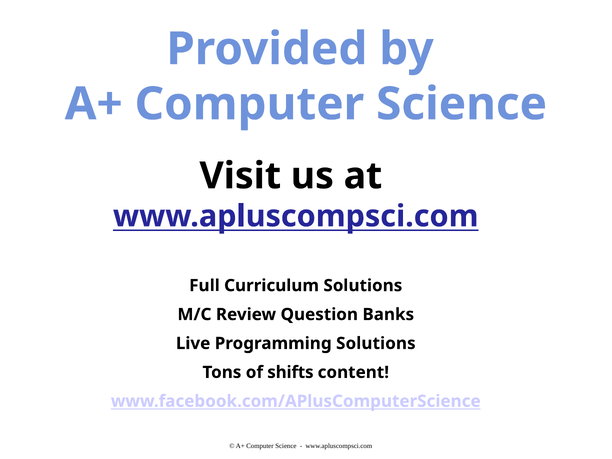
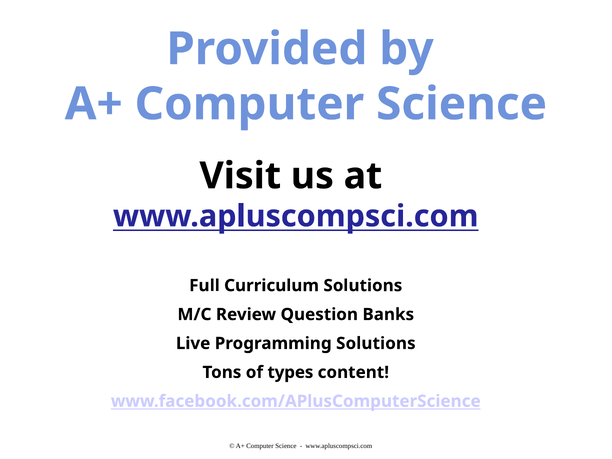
shifts: shifts -> types (290, 372)
